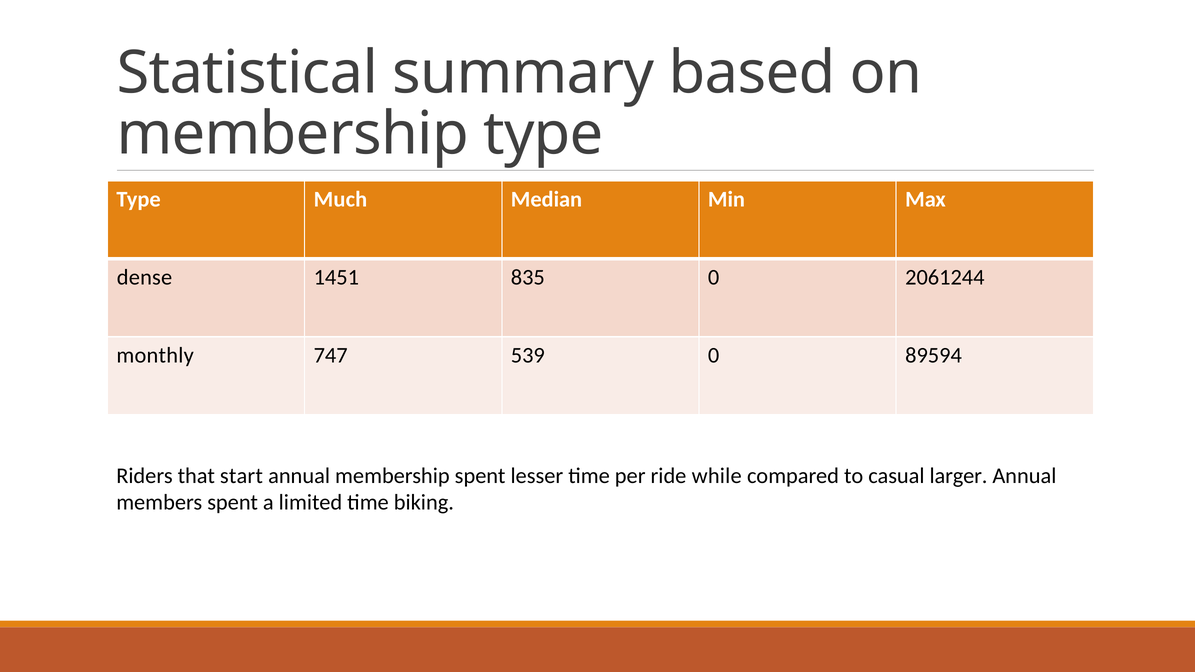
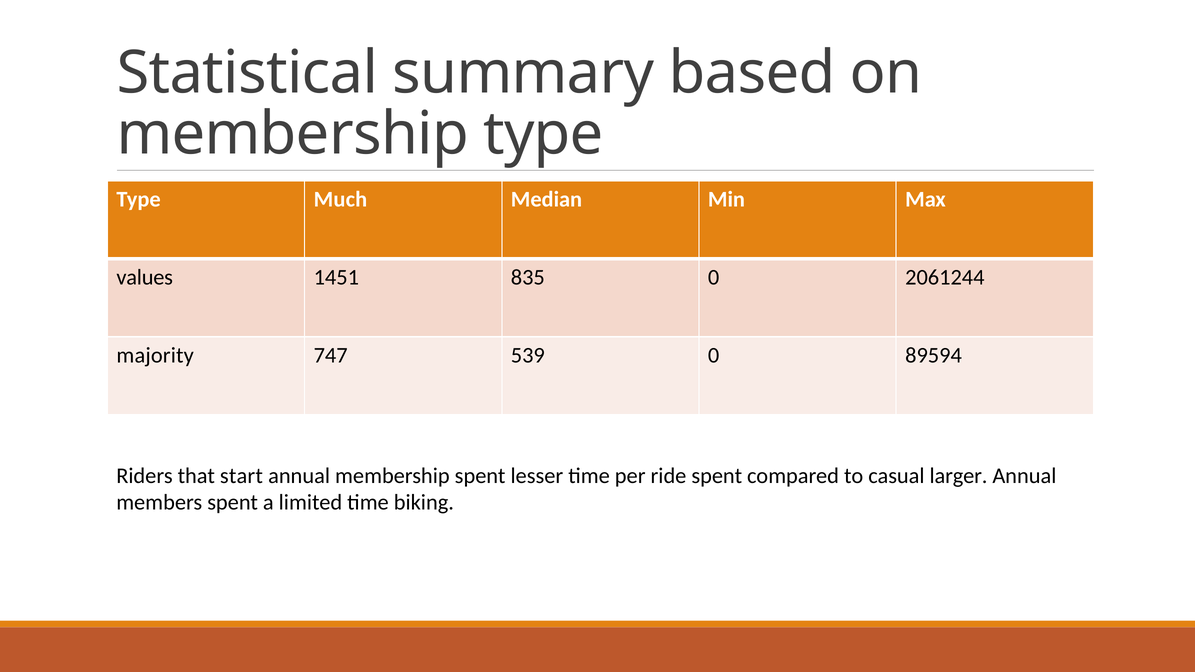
dense: dense -> values (145, 277)
monthly: monthly -> majority (155, 355)
ride while: while -> spent (717, 476)
